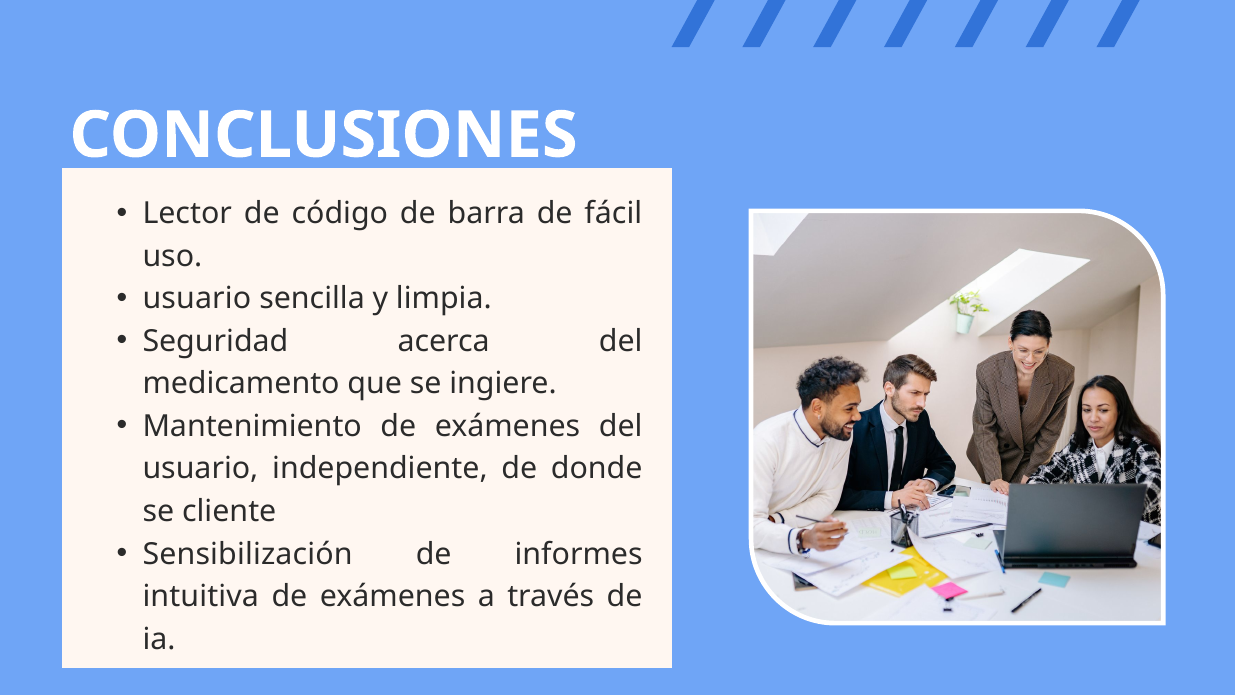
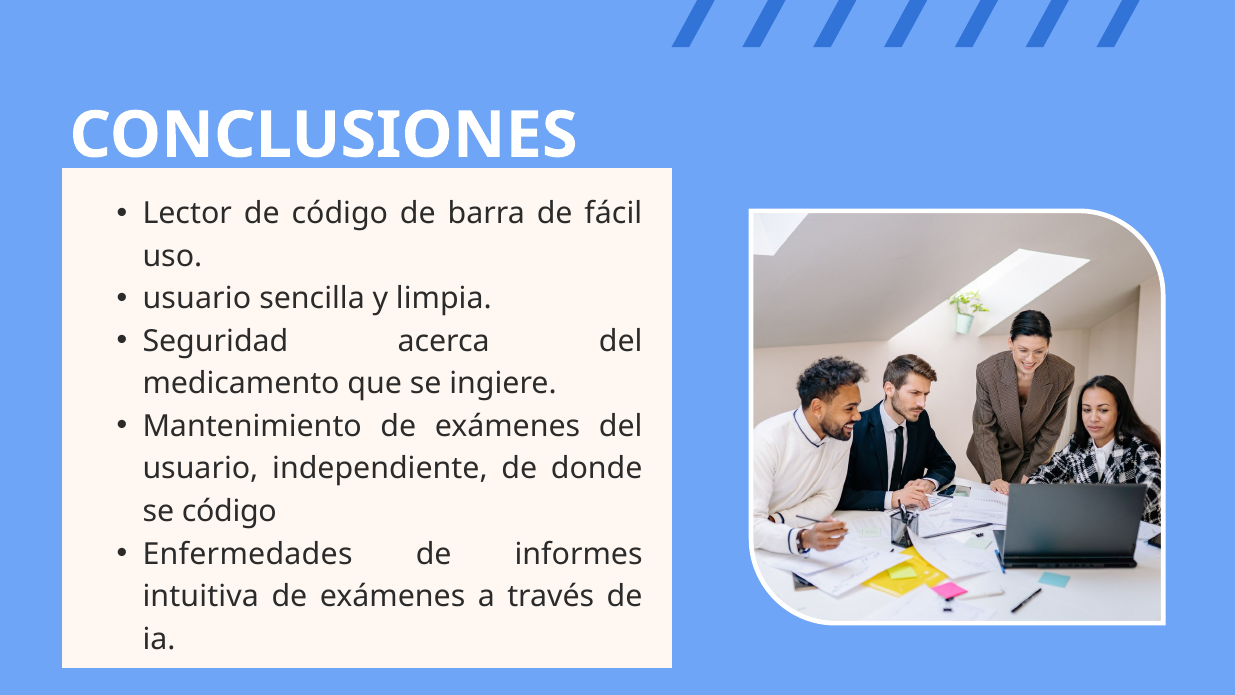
se cliente: cliente -> código (229, 511)
Sensibilización: Sensibilización -> Enfermedades (248, 554)
